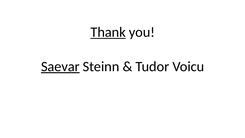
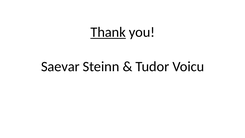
Saevar underline: present -> none (60, 66)
